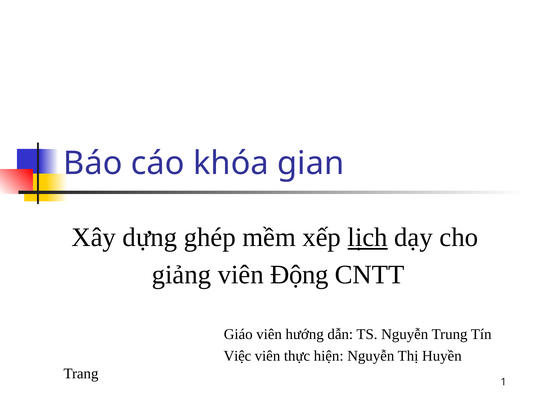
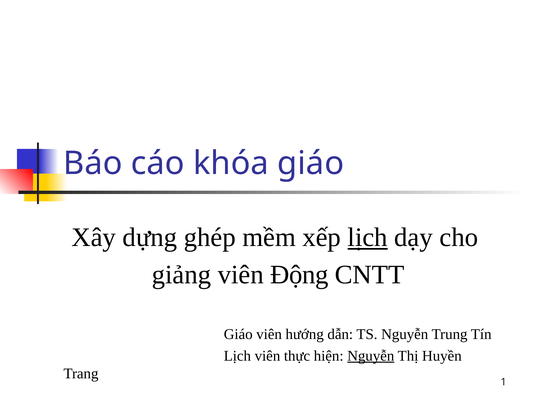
khóa gian: gian -> giáo (311, 163)
Việc: Việc -> Lịch (237, 355)
Nguyễn underline: none -> present (371, 355)
